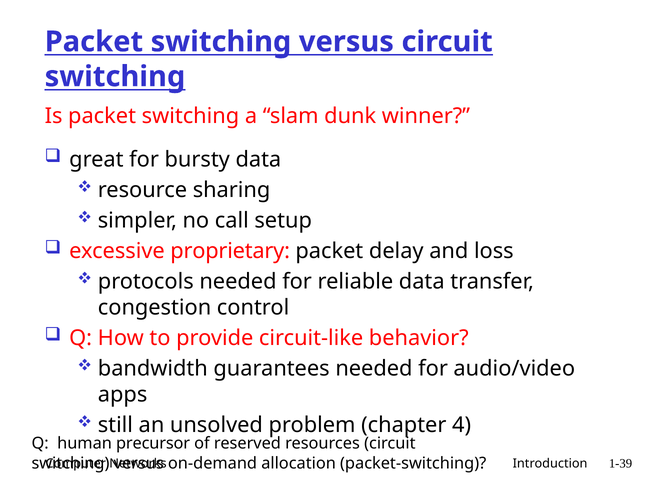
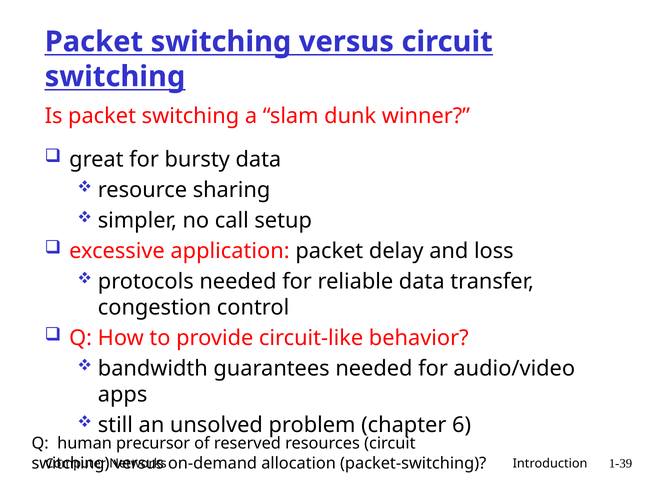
proprietary: proprietary -> application (230, 251)
4: 4 -> 6 (462, 425)
